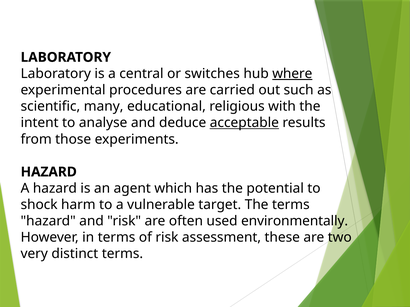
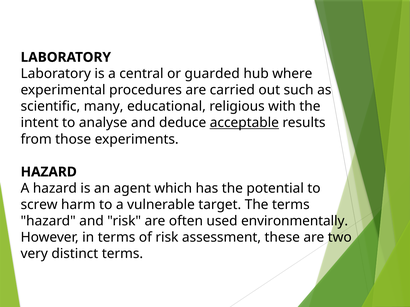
switches: switches -> guarded (212, 74)
where underline: present -> none (292, 74)
shock: shock -> screw (39, 205)
